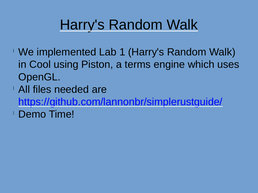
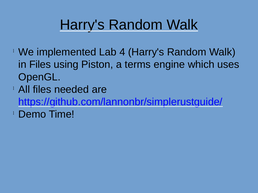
1: 1 -> 4 (122, 52)
in Cool: Cool -> Files (40, 65)
